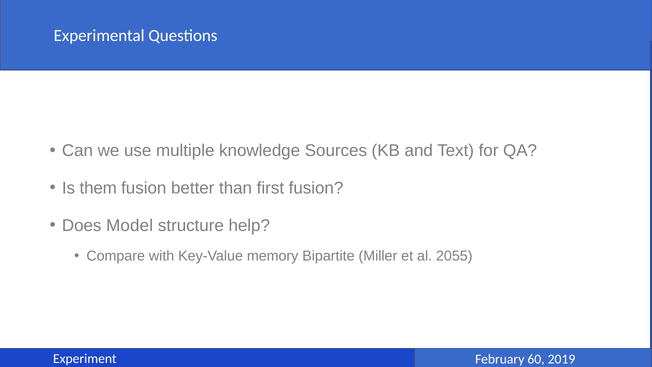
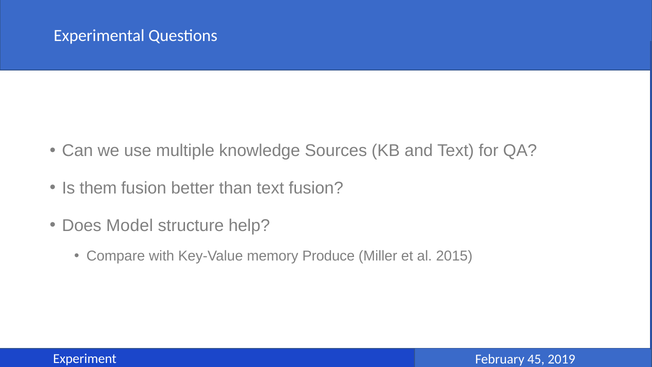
than first: first -> text (270, 188)
Bipartite: Bipartite -> Produce (328, 256)
2055: 2055 -> 2015 (454, 256)
60: 60 -> 45 (536, 359)
